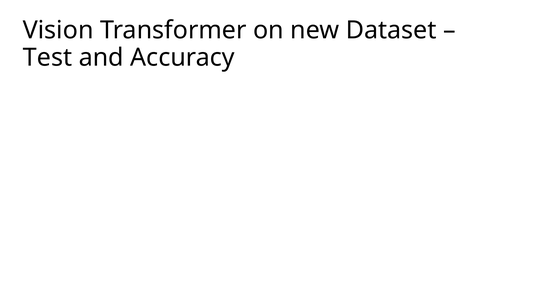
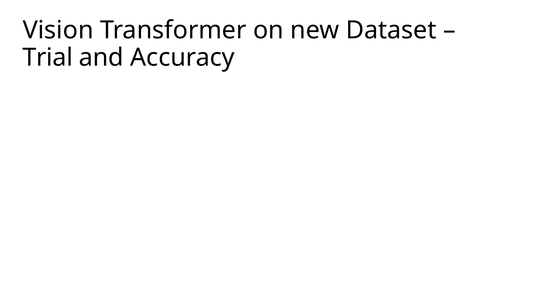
Test: Test -> Trial (48, 57)
